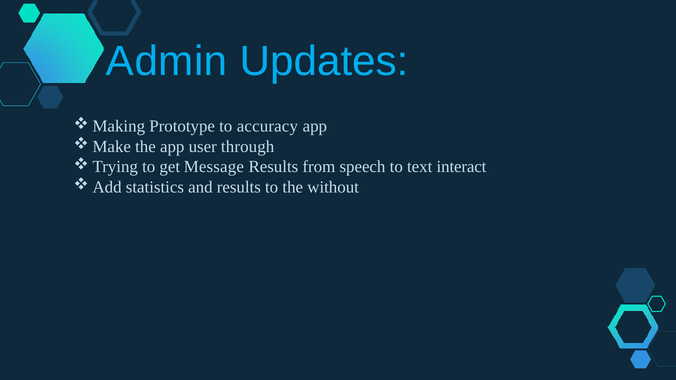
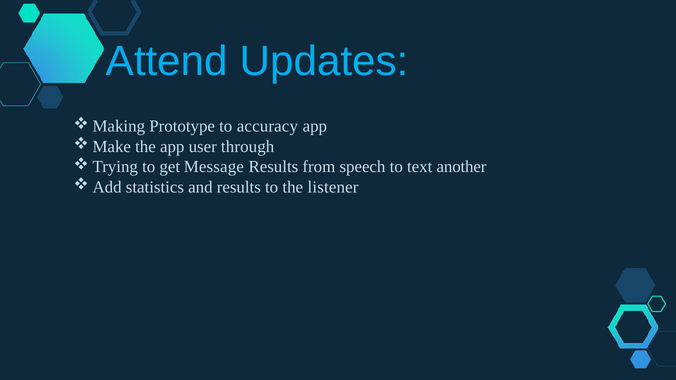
Admin: Admin -> Attend (167, 61)
interact: interact -> another (462, 167)
without: without -> listener (333, 187)
